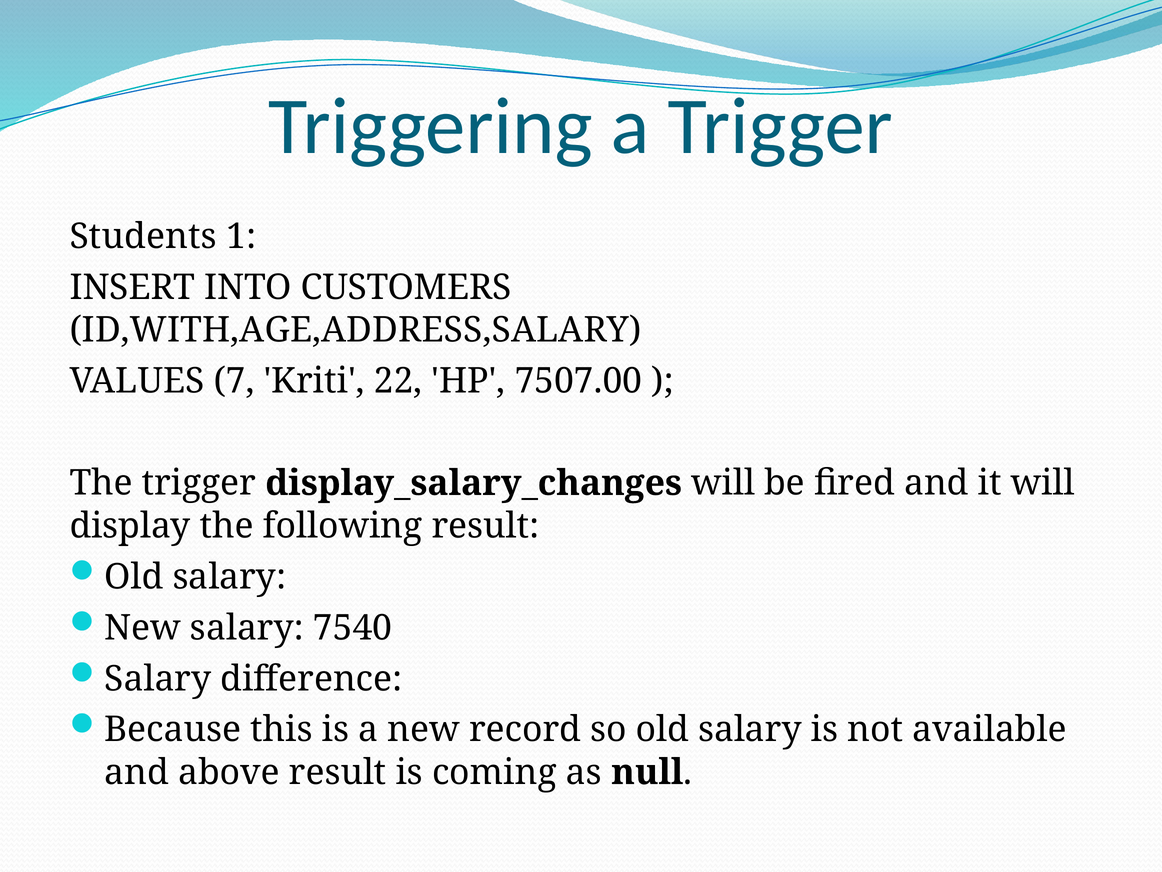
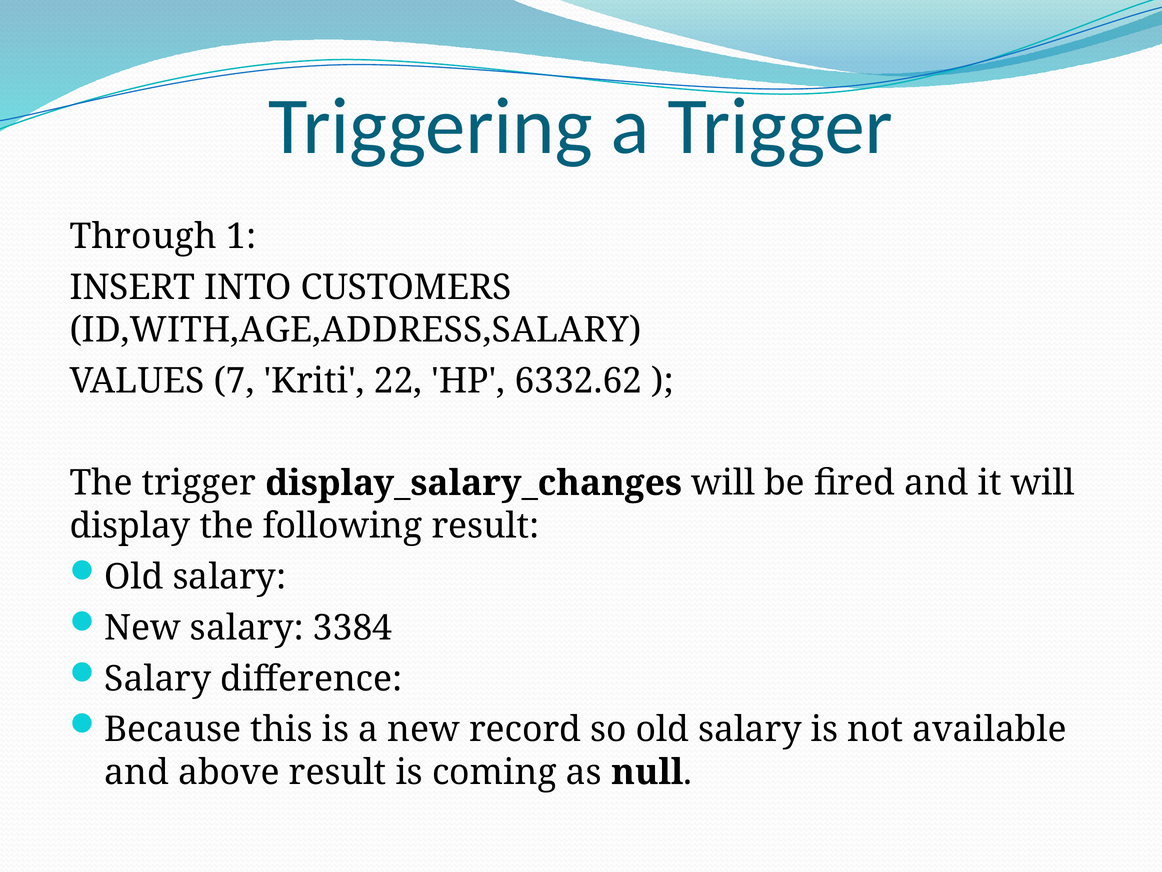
Students: Students -> Through (143, 236)
7507.00: 7507.00 -> 6332.62 (578, 381)
7540: 7540 -> 3384 (353, 627)
